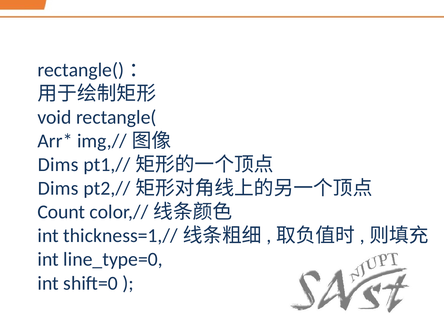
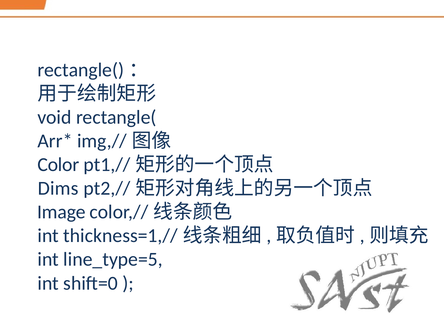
Dims: Dims -> Color (58, 165)
Count: Count -> Image (61, 212)
line_type=0: line_type=0 -> line_type=5 (113, 259)
